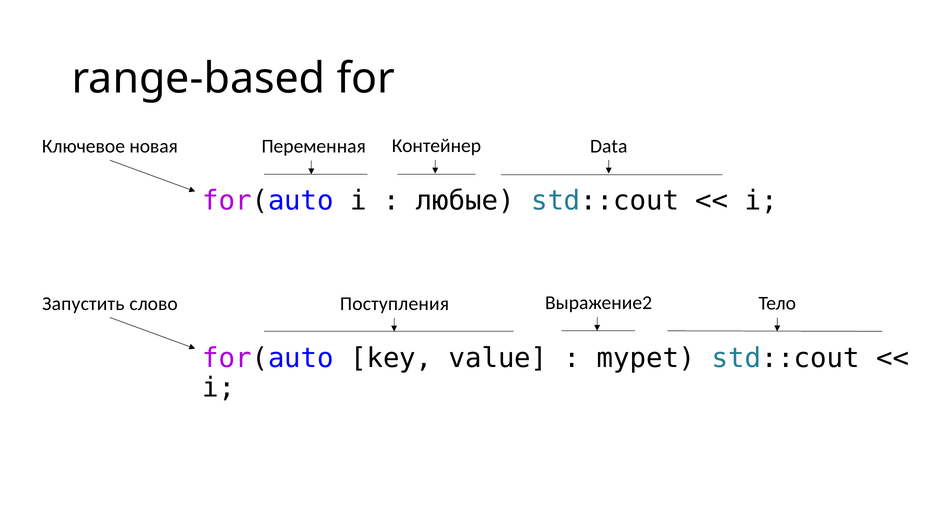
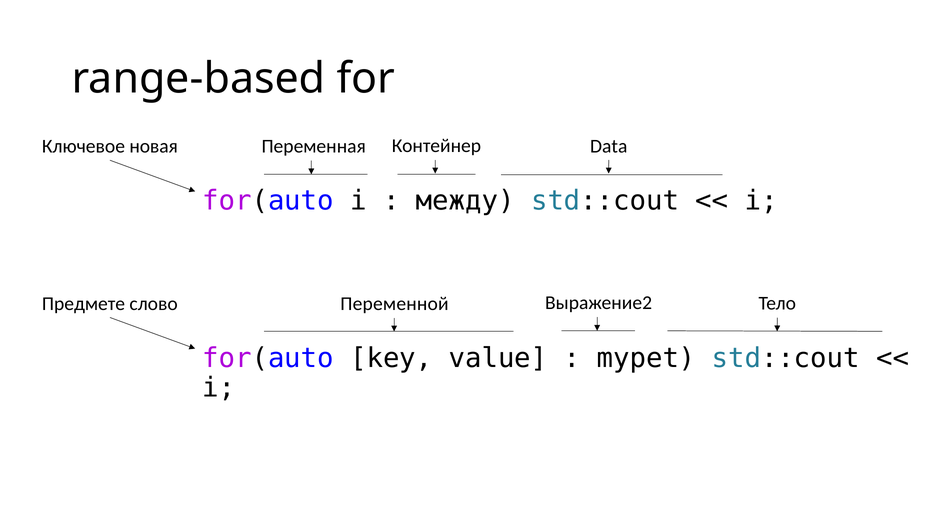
любые: любые -> между (465, 201)
Запустить: Запустить -> Предмете (84, 304)
Поступления: Поступления -> Переменной (395, 304)
